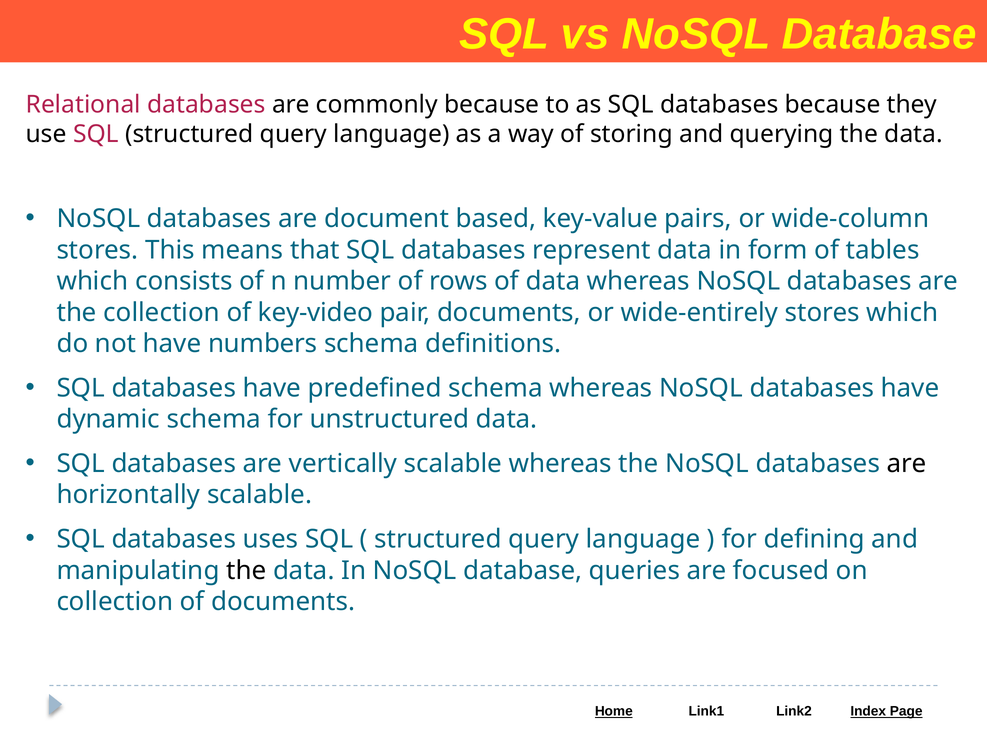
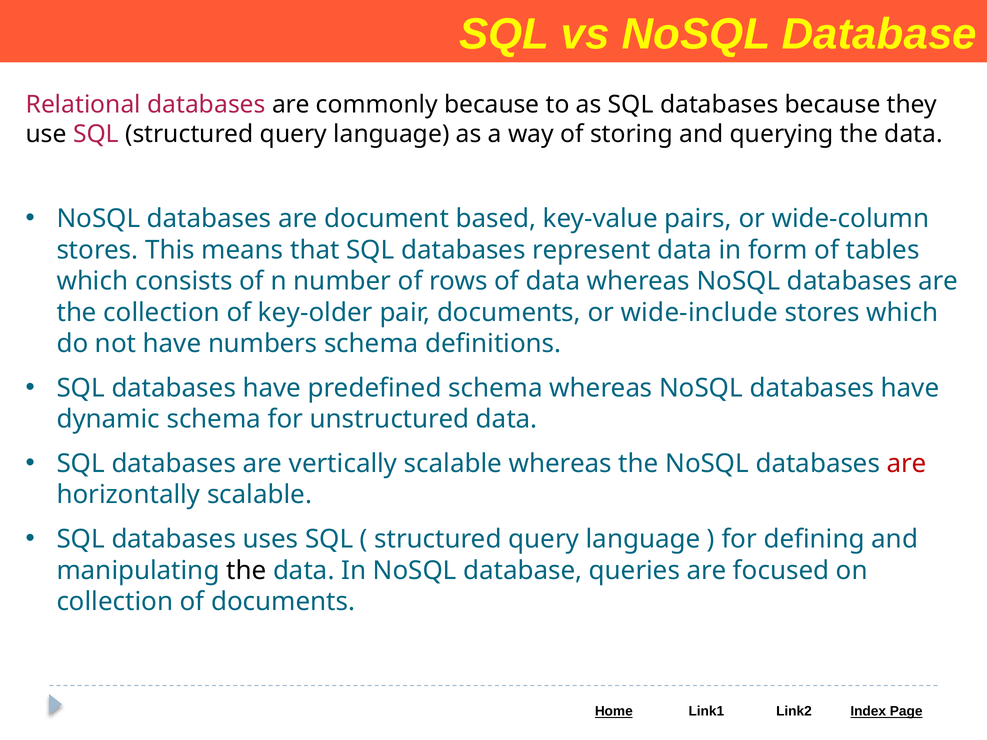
key-video: key-video -> key-older (315, 313)
wide-entirely: wide-entirely -> wide-include (699, 313)
are colour: black -> red (907, 464)
